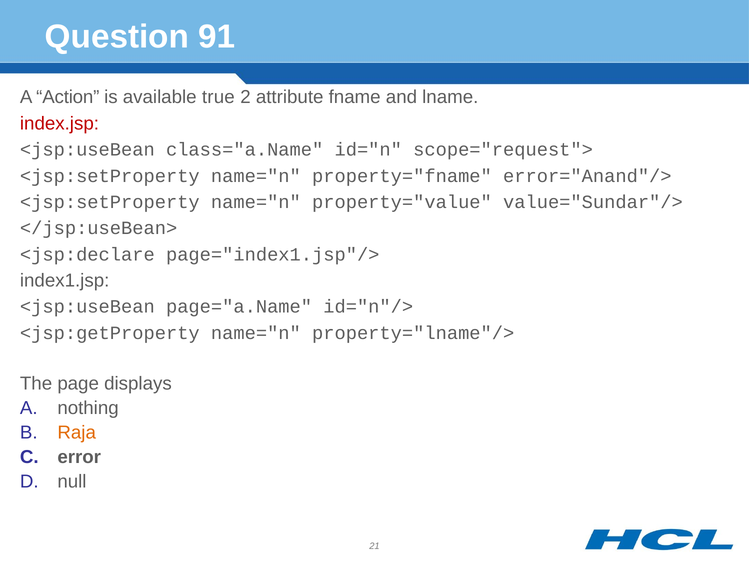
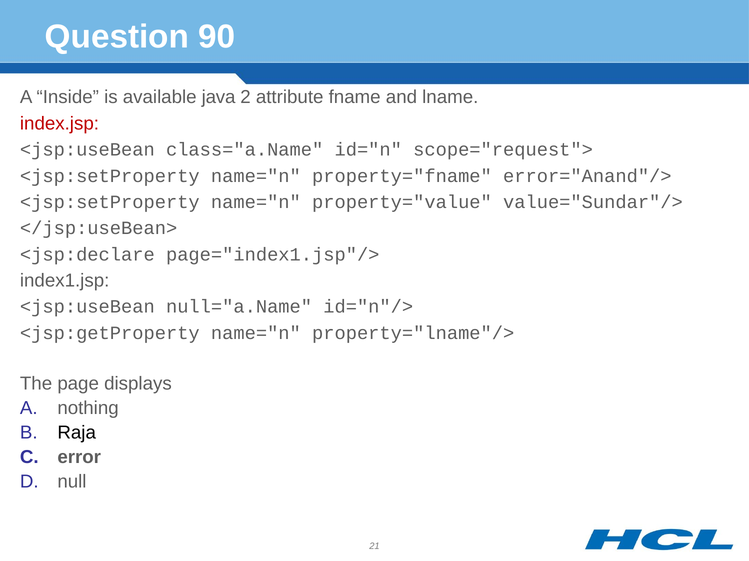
91: 91 -> 90 (217, 37)
Action: Action -> Inside (68, 97)
true: true -> java (219, 97)
page="a.Name: page="a.Name -> null="a.Name (239, 307)
Raja colour: orange -> black (77, 433)
